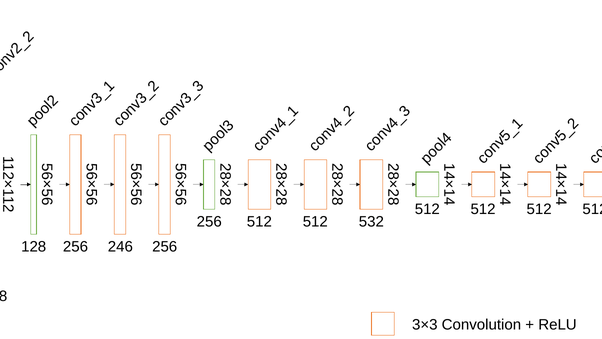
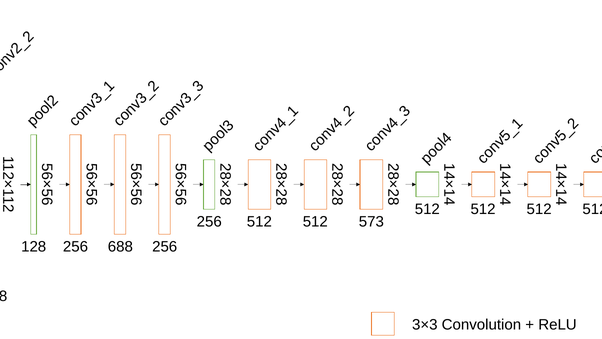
532: 532 -> 573 (371, 222)
246: 246 -> 688 (120, 246)
